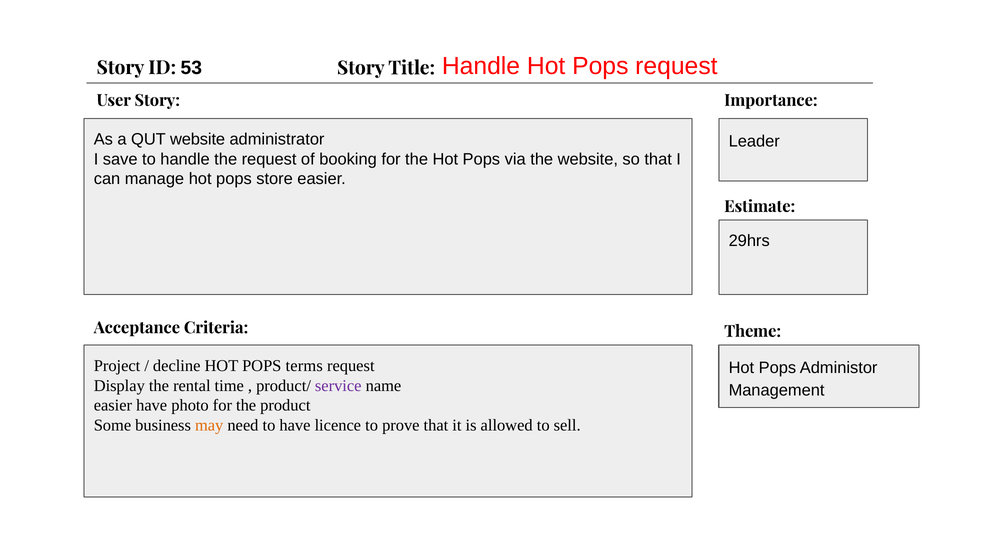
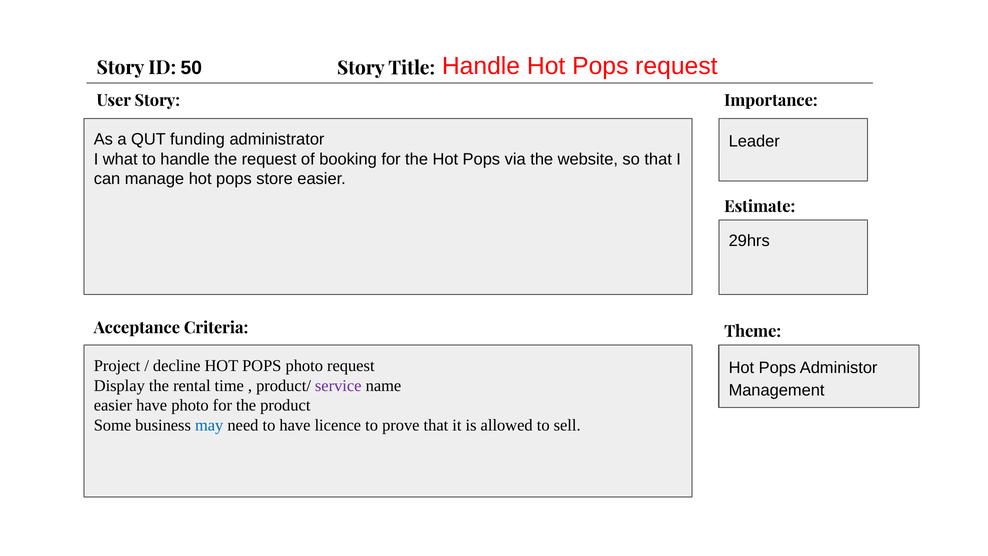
53: 53 -> 50 (191, 68)
QUT website: website -> funding (197, 139)
save: save -> what (120, 159)
POPS terms: terms -> photo (304, 366)
may colour: orange -> blue (209, 425)
